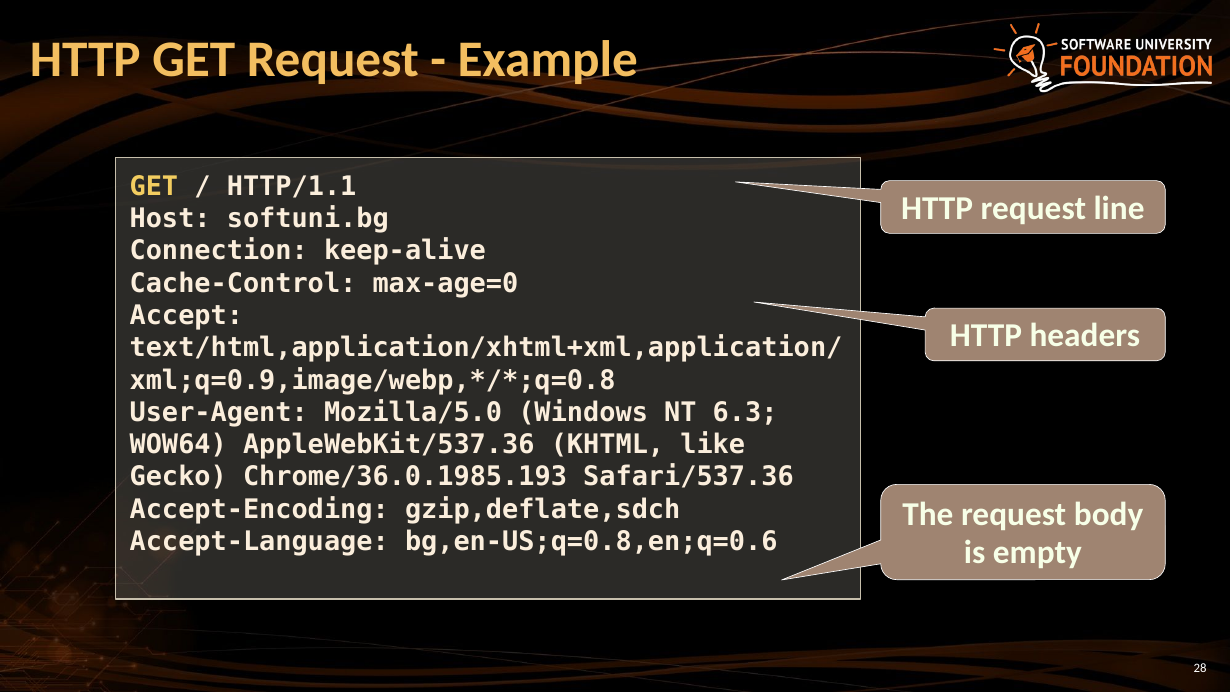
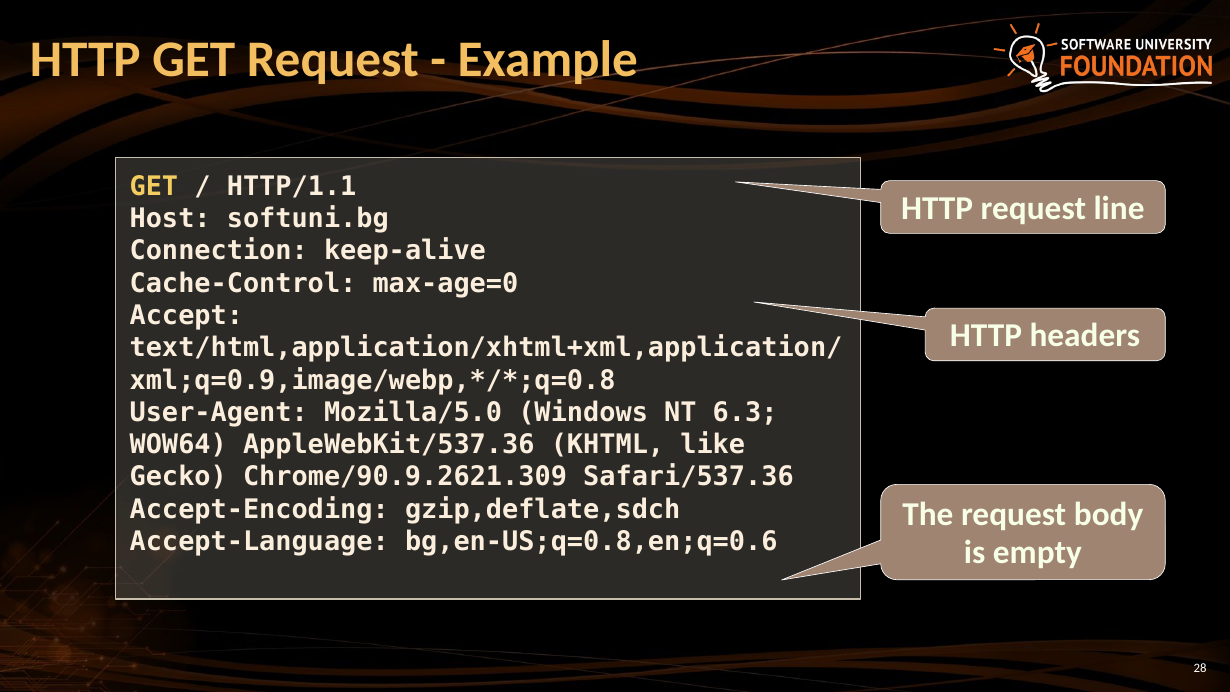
Chrome/36.0.1985.193: Chrome/36.0.1985.193 -> Chrome/90.9.2621.309 (405, 477)
